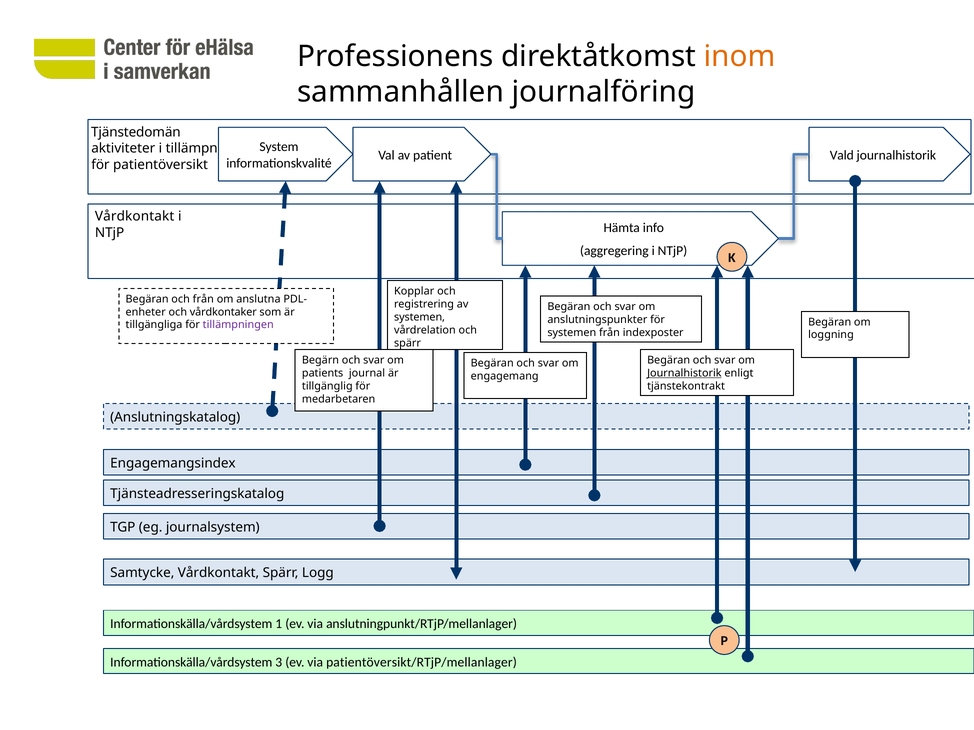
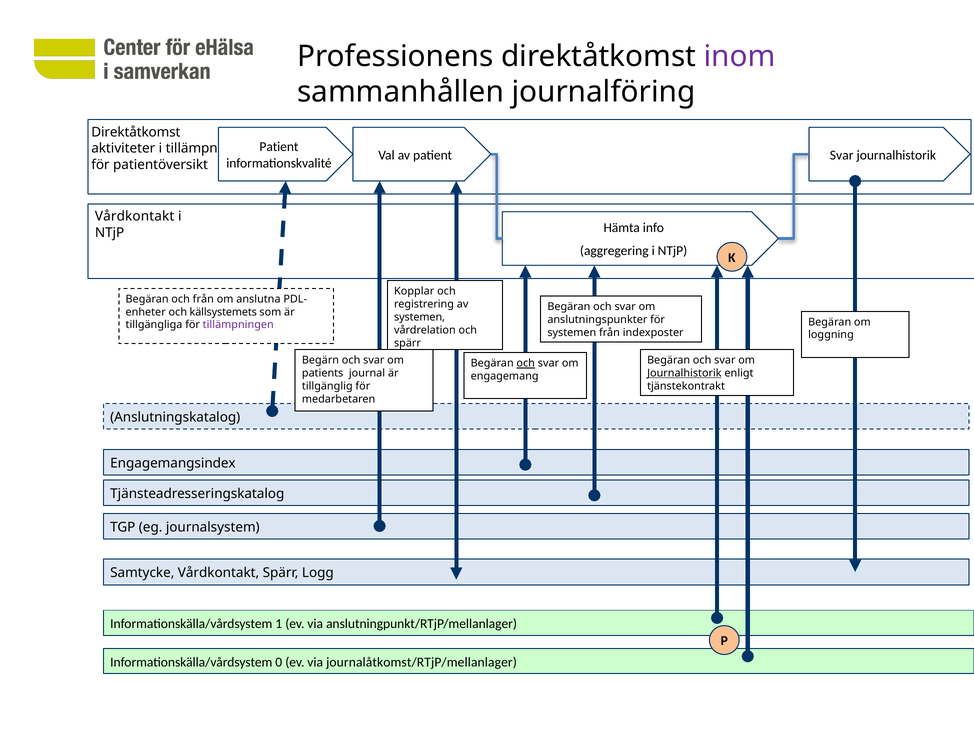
inom colour: orange -> purple (740, 57)
Tjänstedomän: Tjänstedomän -> Direktåtkomst (136, 132)
System: System -> Patient (279, 147)
Vald: Vald -> Svar (842, 155)
vårdkontaker: vårdkontaker -> källsystemets (223, 312)
och underline: none -> present (526, 364)
3: 3 -> 0 (279, 662)
patientöversikt/RTjP/mellanlager: patientöversikt/RTjP/mellanlager -> journalåtkomst/RTjP/mellanlager (422, 662)
